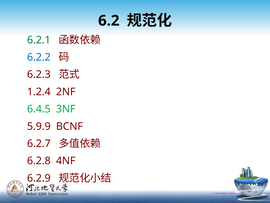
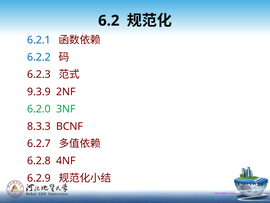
6.2.1 colour: green -> blue (39, 40)
1.2.4: 1.2.4 -> 9.3.9 (39, 92)
6.4.5: 6.4.5 -> 6.2.0 (39, 109)
5.9.9: 5.9.9 -> 8.3.3 (39, 126)
